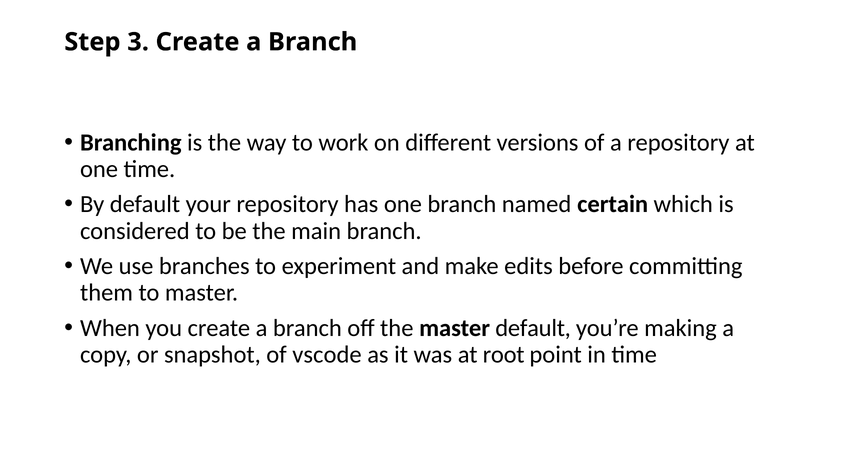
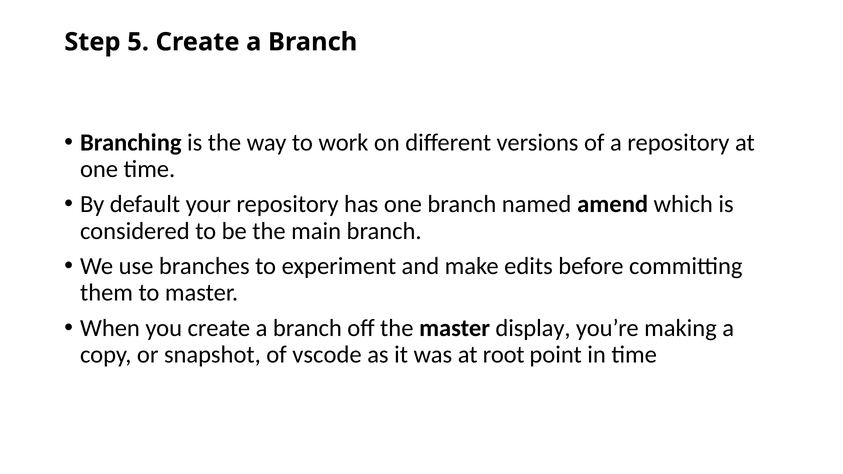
3: 3 -> 5 (138, 42)
certain: certain -> amend (613, 204)
master default: default -> display (533, 328)
